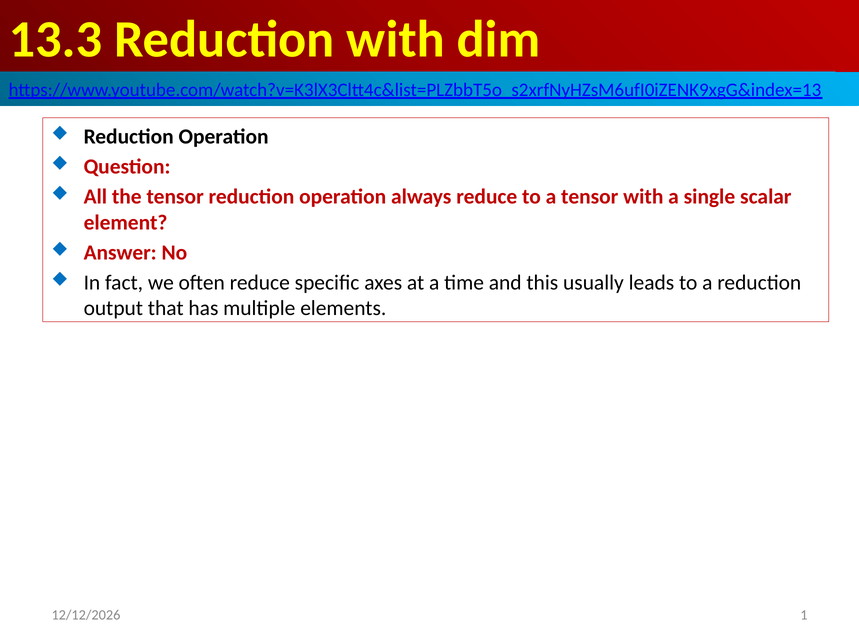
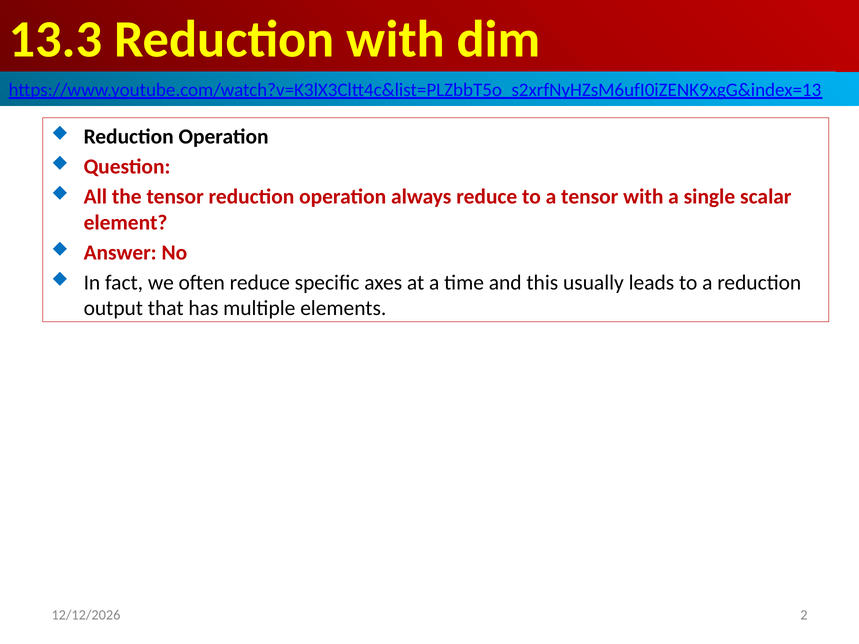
1: 1 -> 2 (804, 615)
